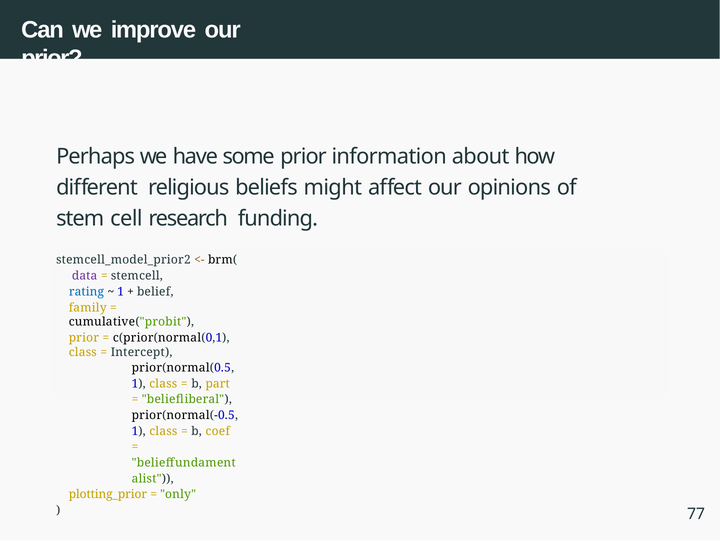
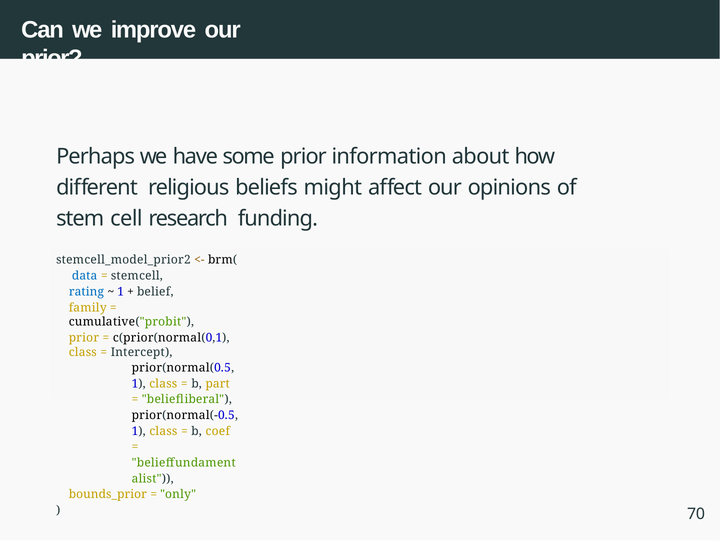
data colour: purple -> blue (85, 275)
plotting_prior: plotting_prior -> bounds_prior (108, 494)
77: 77 -> 70 (696, 513)
